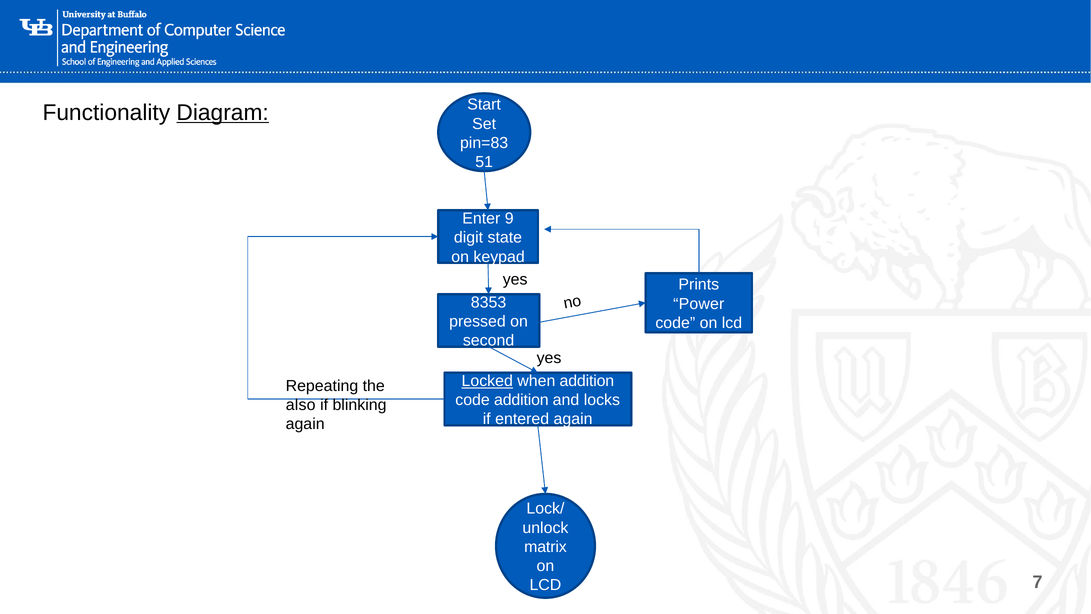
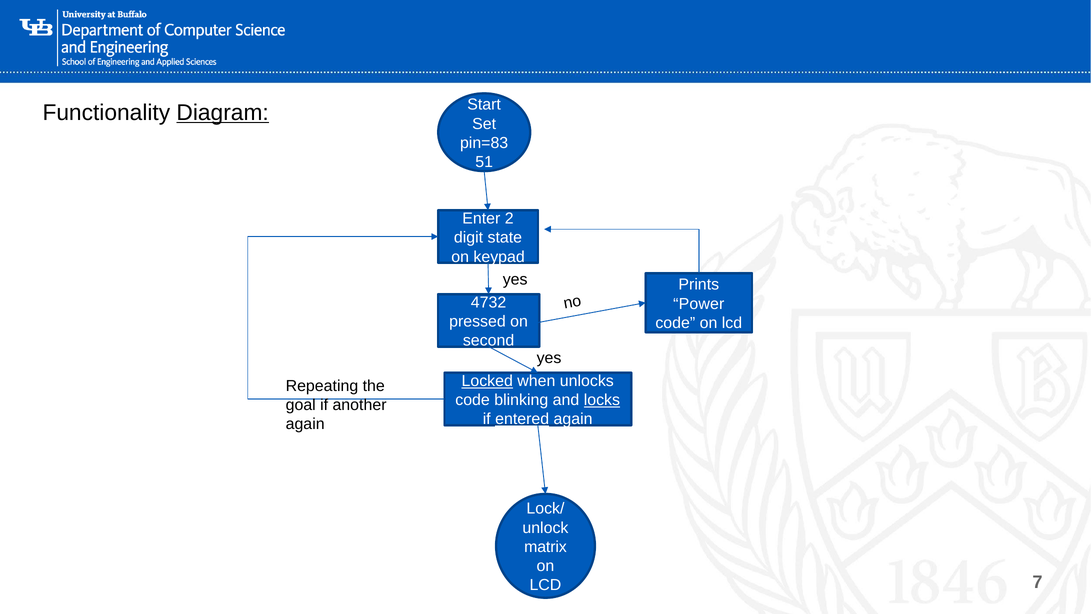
9: 9 -> 2 (509, 218)
8353: 8353 -> 4732 (489, 302)
when addition: addition -> unlocks (587, 381)
code addition: addition -> blinking (521, 400)
locks underline: none -> present (602, 400)
also: also -> goal (301, 405)
blinking: blinking -> another (360, 405)
entered underline: none -> present (522, 419)
